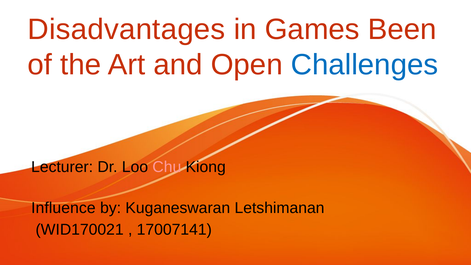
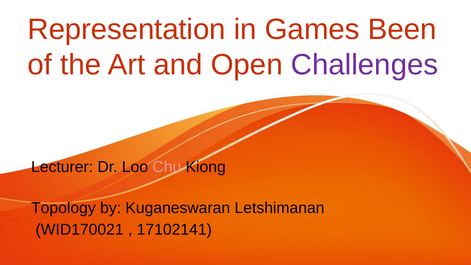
Disadvantages: Disadvantages -> Representation (127, 29)
Challenges colour: blue -> purple (365, 65)
Influence: Influence -> Topology (63, 208)
17007141: 17007141 -> 17102141 (174, 230)
